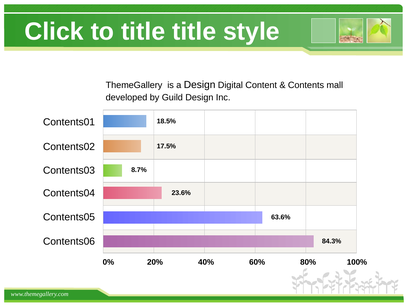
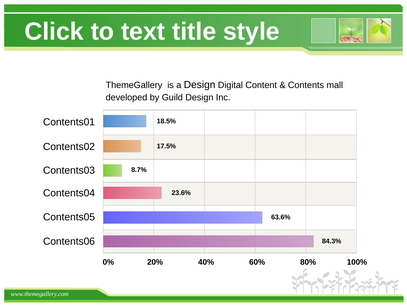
to title: title -> text (143, 32)
